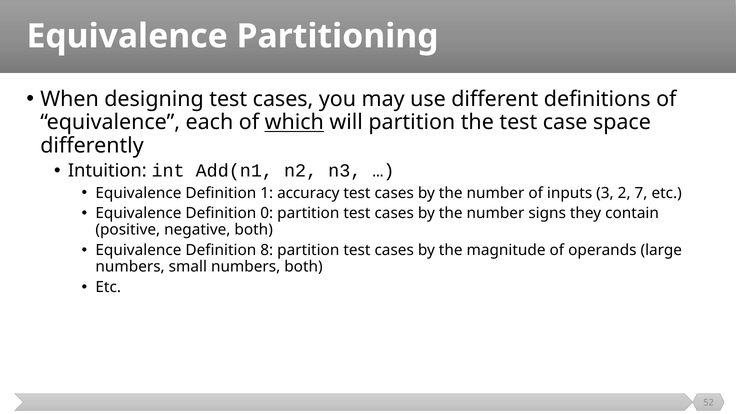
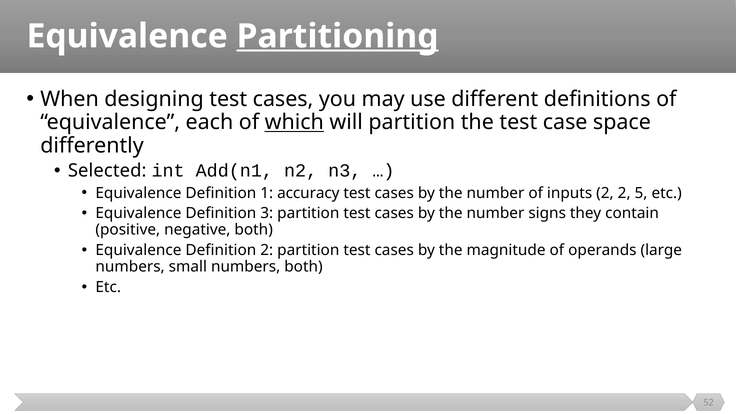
Partitioning underline: none -> present (338, 36)
Intuition: Intuition -> Selected (107, 171)
inputs 3: 3 -> 2 (605, 193)
7: 7 -> 5 (641, 193)
0: 0 -> 3 (267, 213)
Definition 8: 8 -> 2 (267, 250)
